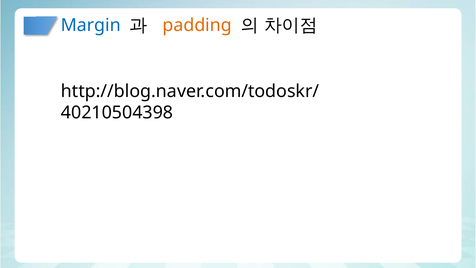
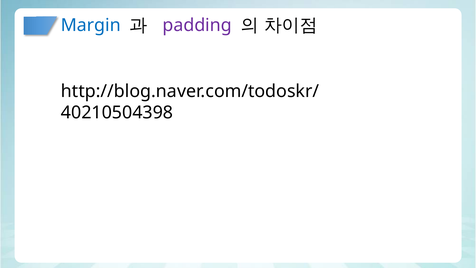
padding colour: orange -> purple (197, 25)
